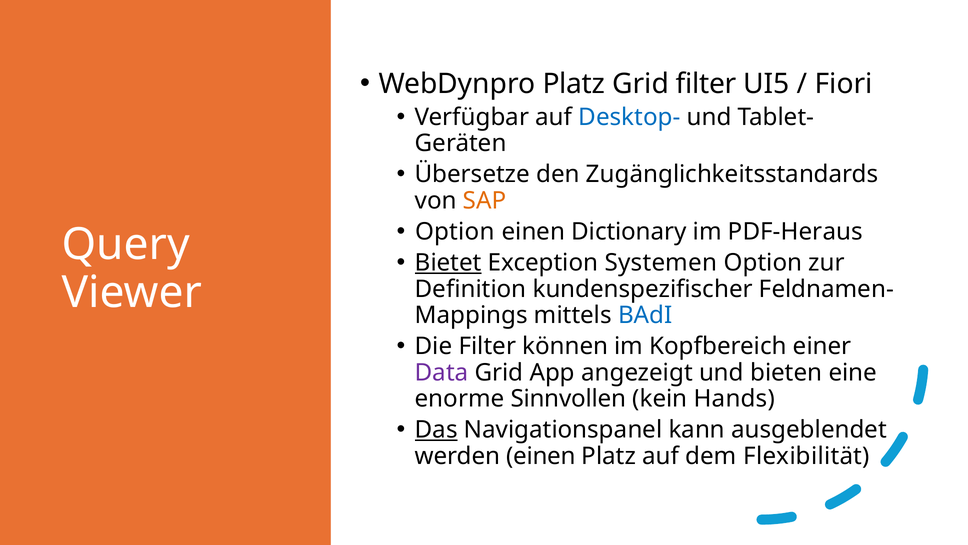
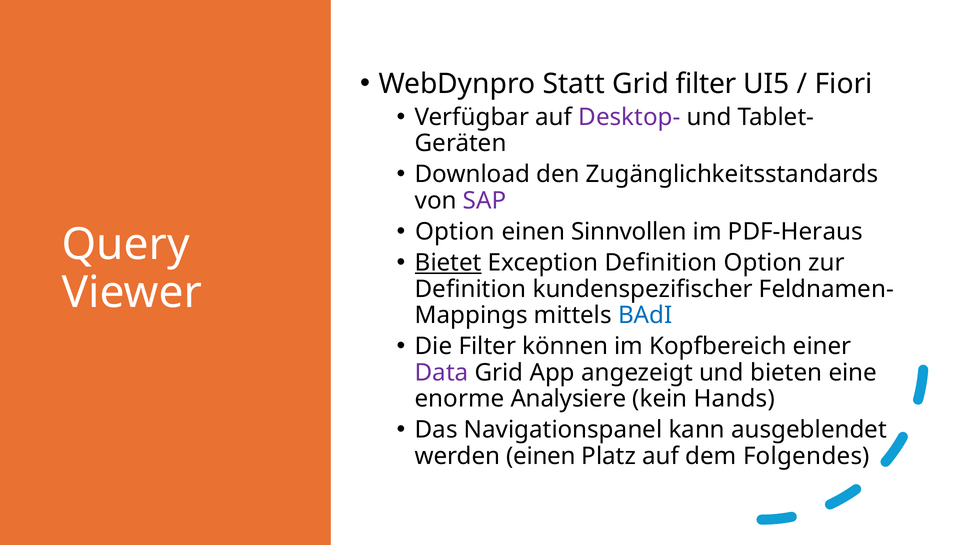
WebDynpro Platz: Platz -> Statt (574, 84)
Desktop- colour: blue -> purple (629, 117)
Übersetze: Übersetze -> Download (472, 174)
SAP colour: orange -> purple (485, 200)
Dictionary: Dictionary -> Sinnvollen (629, 232)
Exception Systemen: Systemen -> Definition (661, 263)
Sinnvollen: Sinnvollen -> Analysiere (568, 398)
Das underline: present -> none (436, 429)
Flexibilität: Flexibilität -> Folgendes (806, 456)
